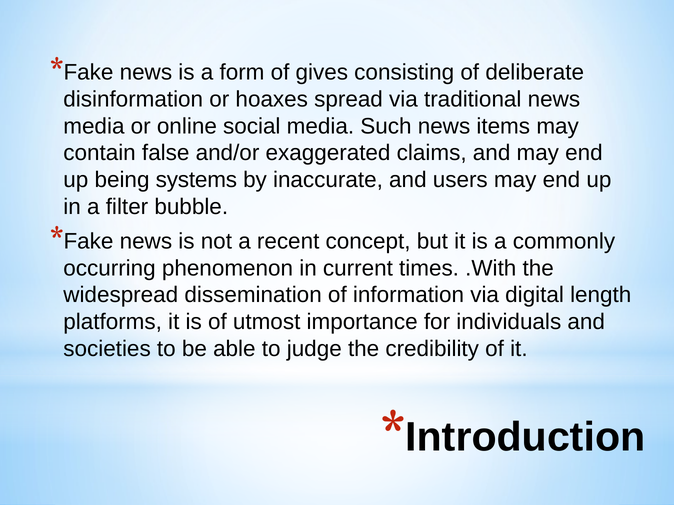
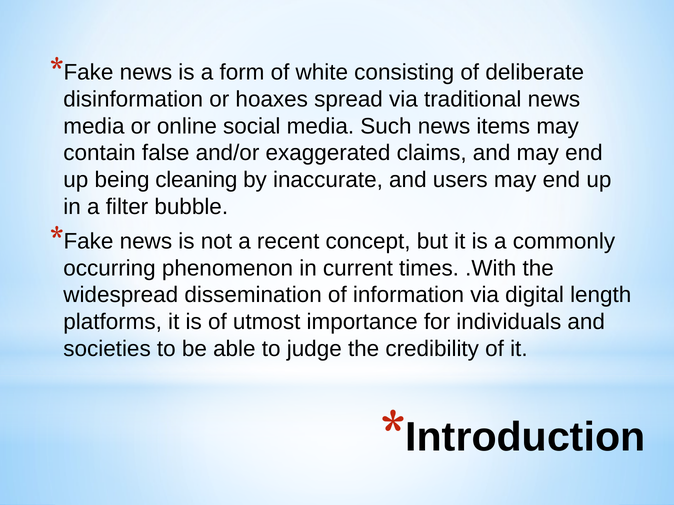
gives: gives -> white (322, 72)
systems: systems -> cleaning (196, 180)
